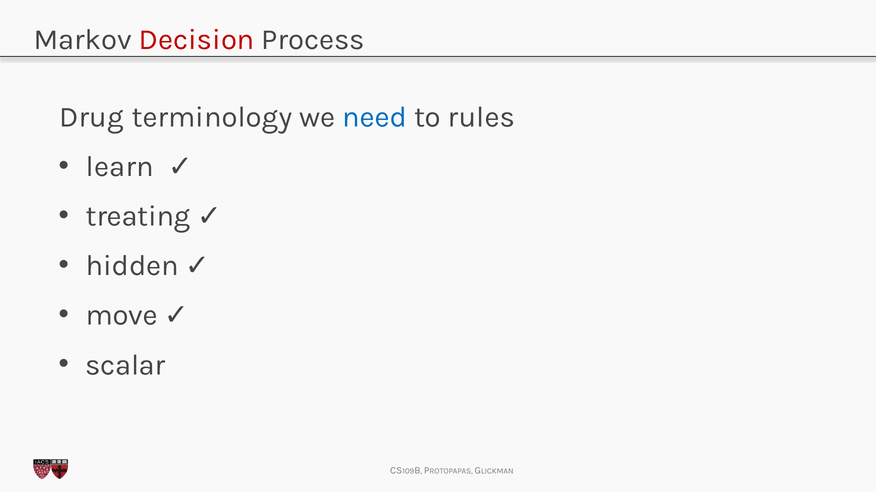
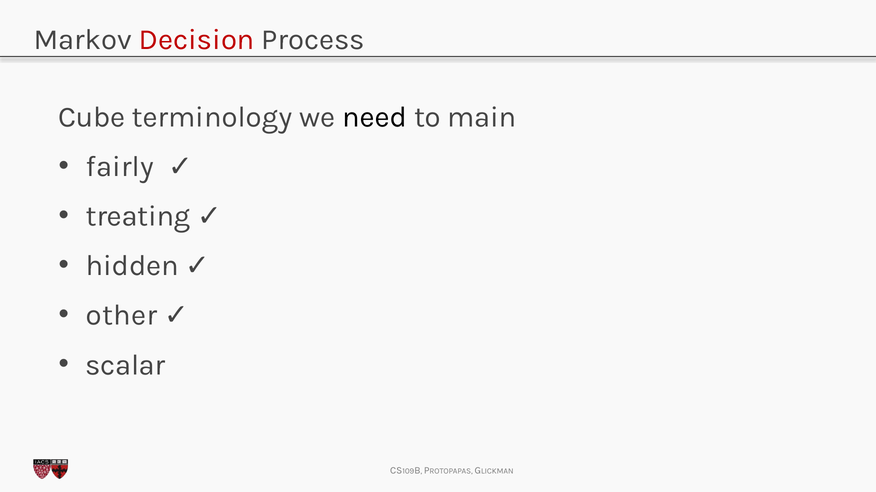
Drug: Drug -> Cube (92, 117)
need colour: blue -> black (375, 117)
rules: rules -> main (482, 117)
learn: learn -> fairly (120, 167)
move: move -> other (122, 316)
